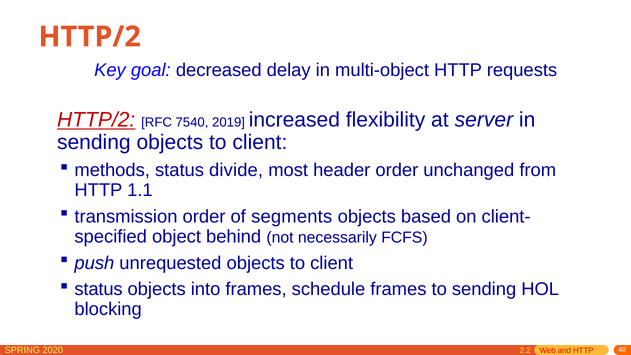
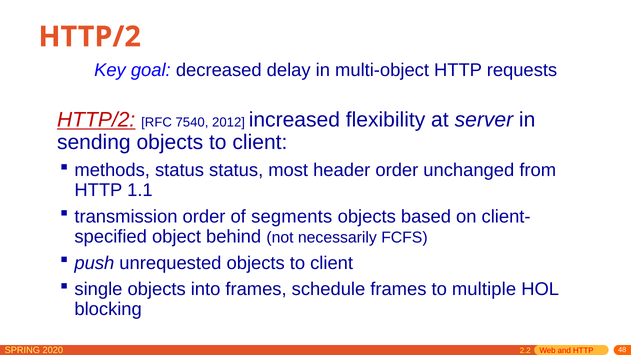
2019: 2019 -> 2012 (229, 122)
status divide: divide -> status (236, 170)
status: status -> single (98, 289)
to sending: sending -> multiple (484, 289)
